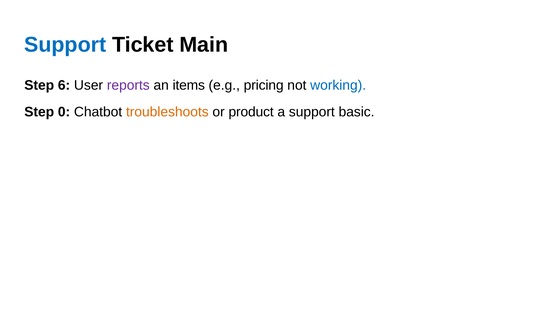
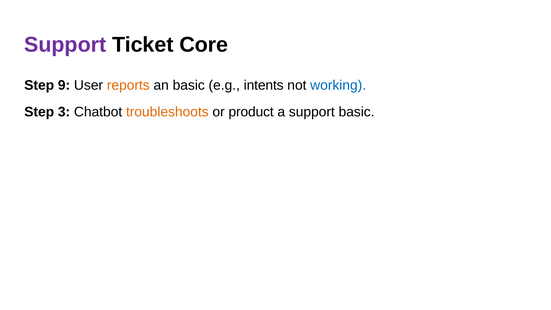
Support colour: blue -> purple (65, 45)
Main: Main -> Core (204, 45)
6: 6 -> 9 (64, 85)
reports colour: purple -> orange (128, 85)
an items: items -> basic (189, 85)
pricing: pricing -> intents (264, 85)
0: 0 -> 3 (64, 112)
